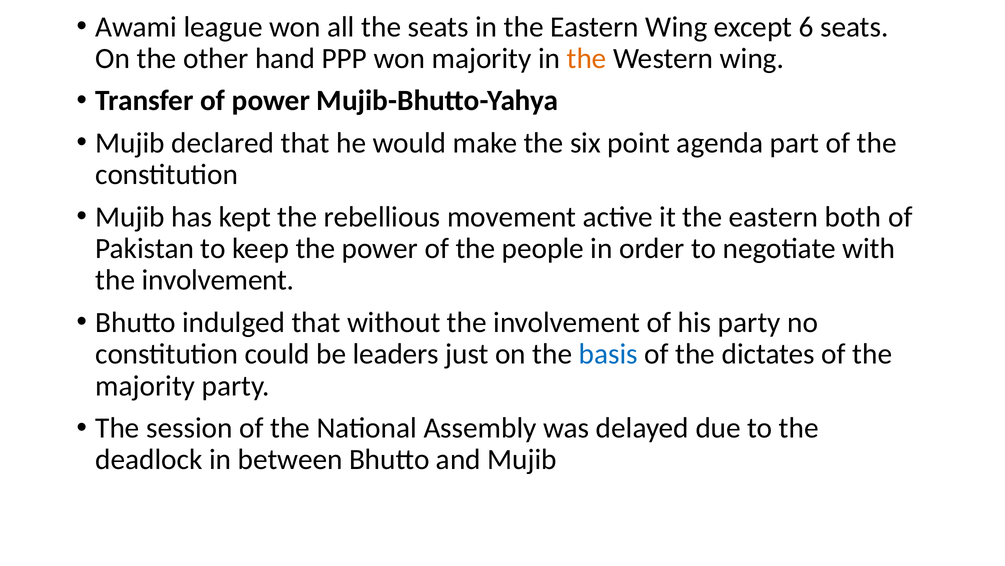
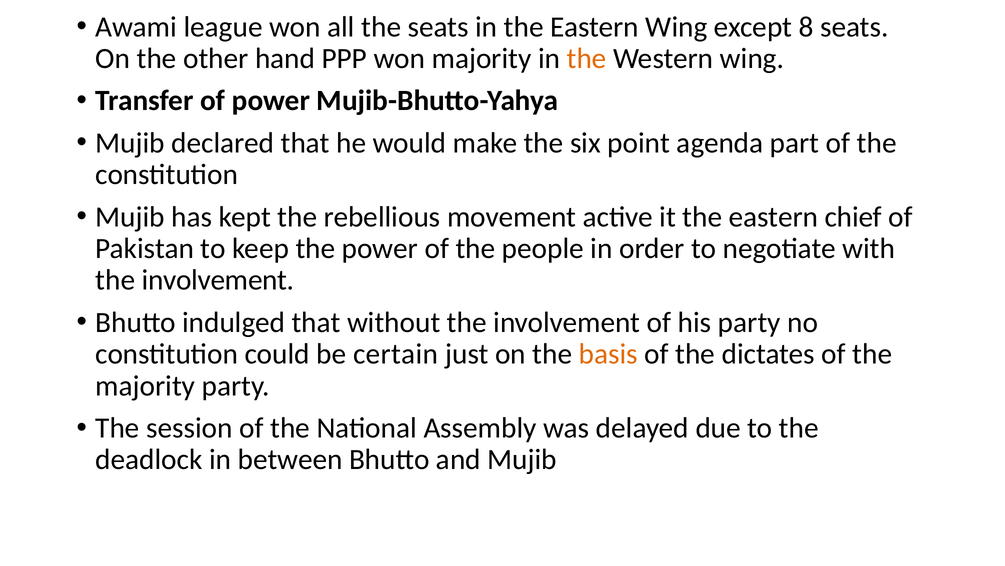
6: 6 -> 8 (806, 27)
both: both -> chief (853, 217)
leaders: leaders -> certain (396, 354)
basis colour: blue -> orange (608, 354)
